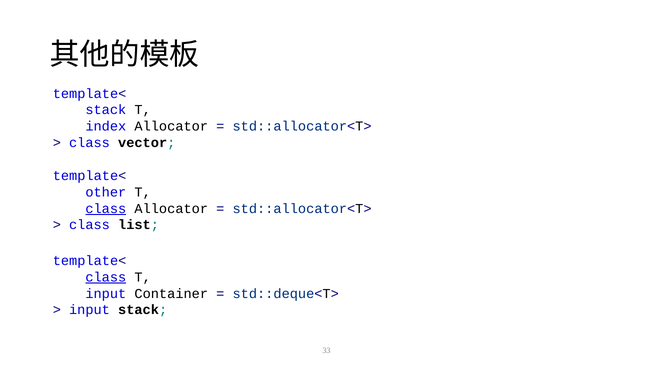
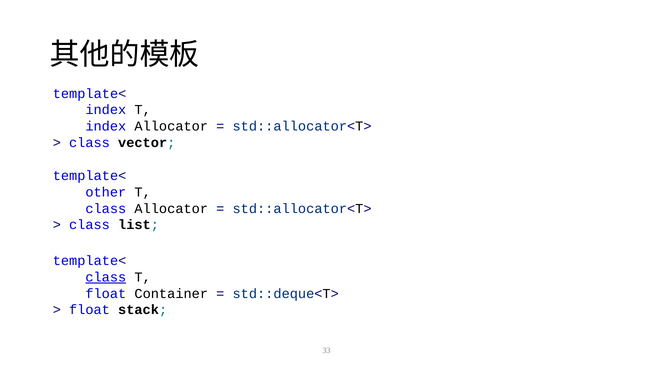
stack: stack -> index (106, 110)
class underline: present -> none (106, 209)
input: input -> float (106, 294)
input: input -> float (89, 310)
